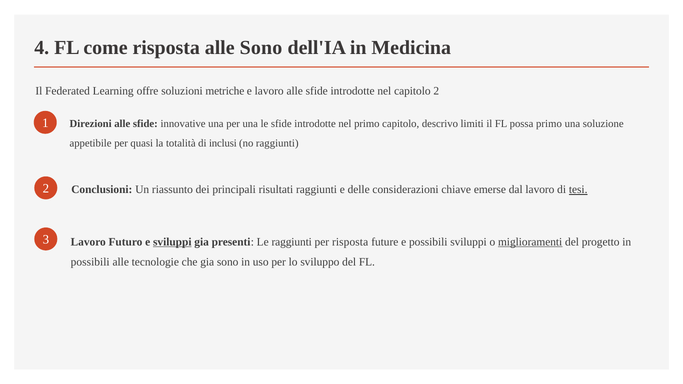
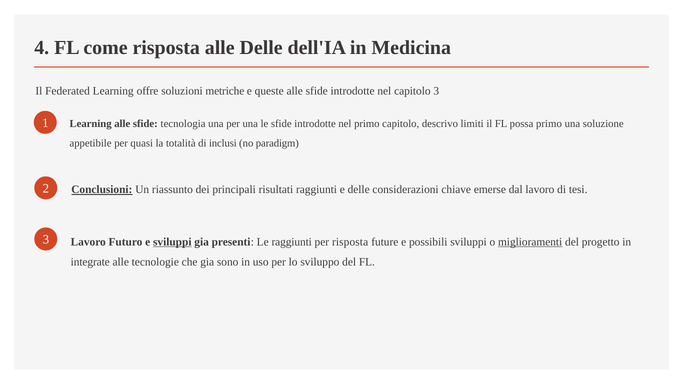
alle Sono: Sono -> Delle (261, 48)
e lavoro: lavoro -> queste (269, 91)
capitolo 2: 2 -> 3 (436, 91)
1 Direzioni: Direzioni -> Learning (91, 124)
innovative: innovative -> tecnologia (183, 124)
no raggiunti: raggiunti -> paradigm (277, 143)
Conclusioni underline: none -> present (102, 190)
tesi underline: present -> none (578, 190)
possibili: possibili -> integrate (90, 262)
